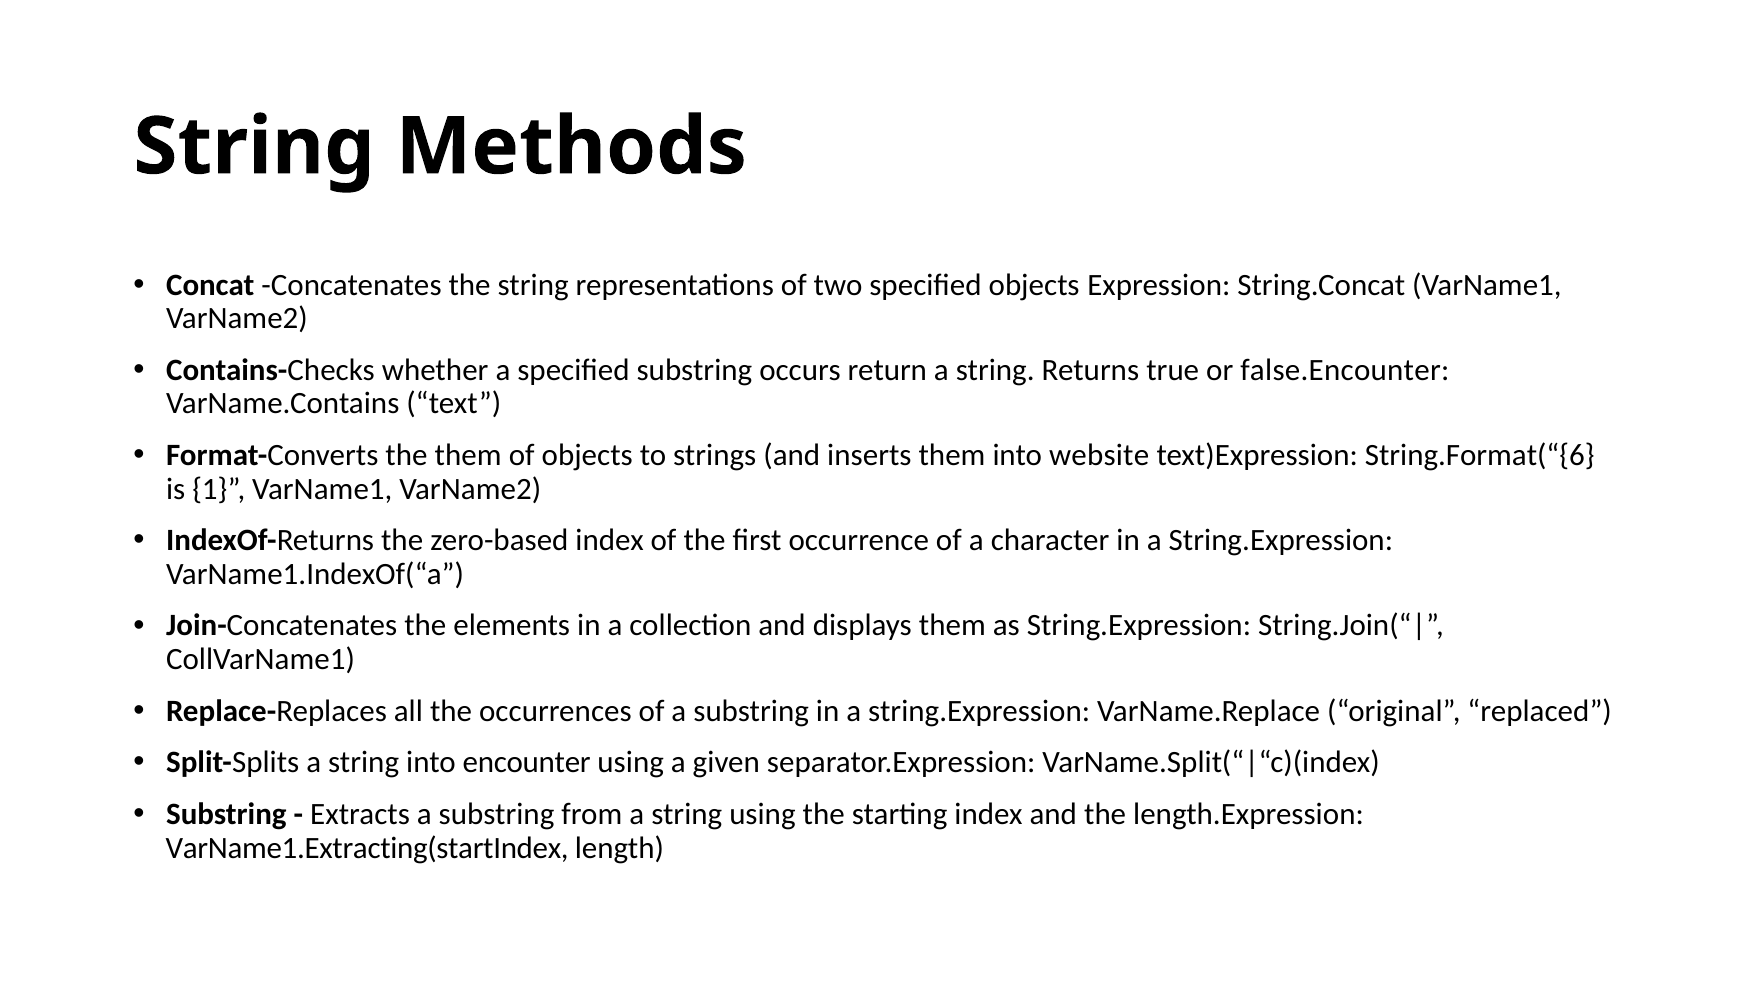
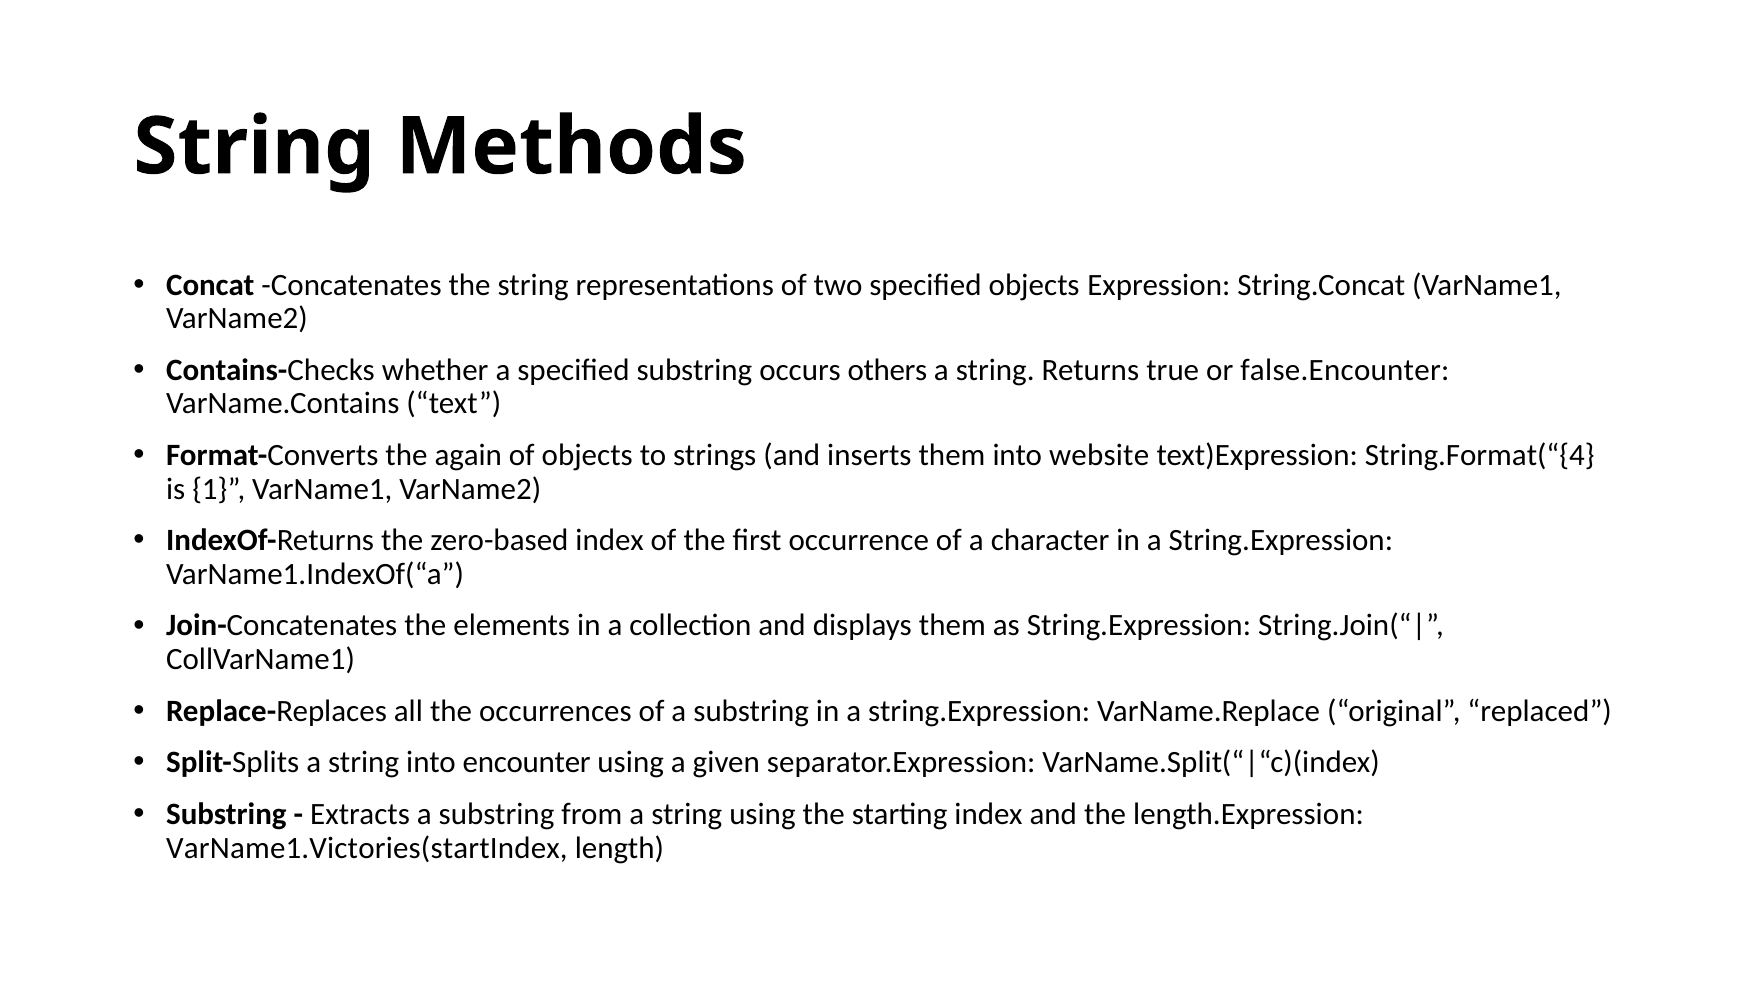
return: return -> others (887, 370)
the them: them -> again (468, 455)
String.Format(“{6: String.Format(“{6 -> String.Format(“{4 (1480, 455)
VarName1.Extracting(startIndex: VarName1.Extracting(startIndex -> VarName1.Victories(startIndex (367, 848)
